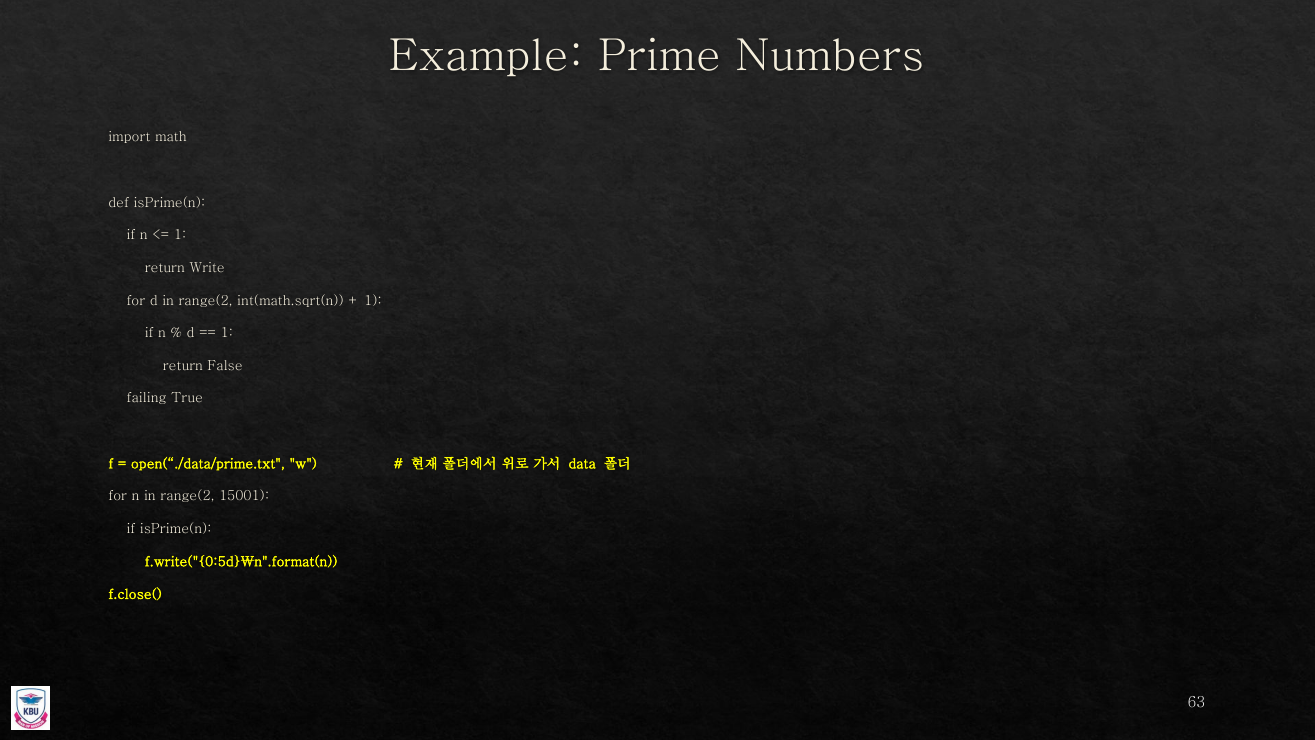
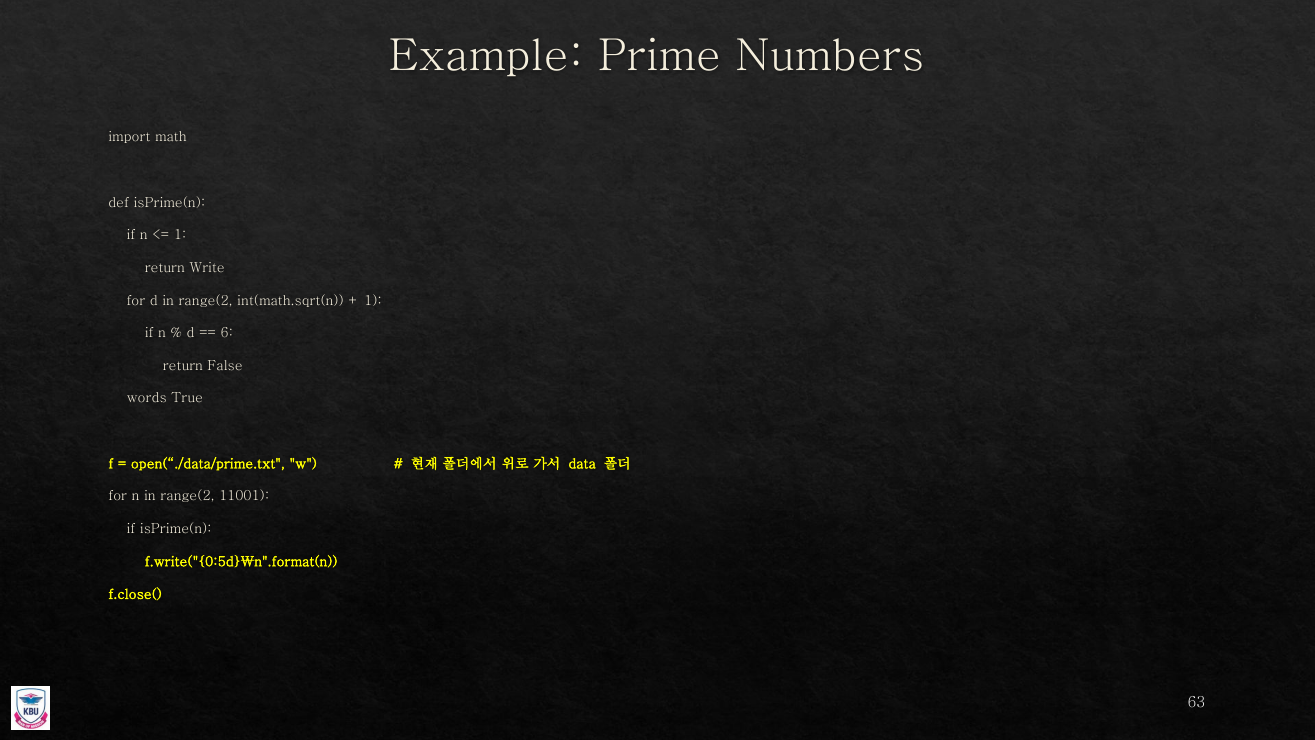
1: 1 -> 6 (227, 333)
failing: failing -> words (147, 398)
15001: 15001 -> 11001 (244, 496)
